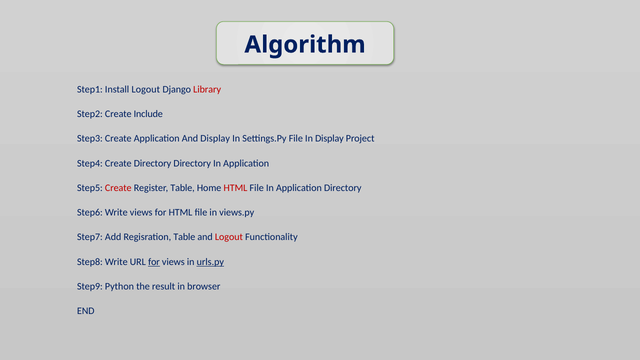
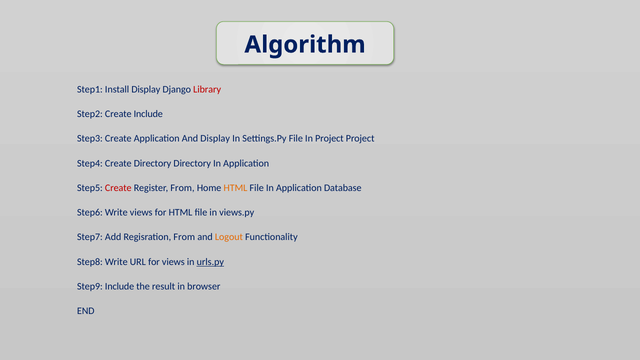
Install Logout: Logout -> Display (146, 89)
In Display: Display -> Project (329, 139)
Register Table: Table -> From (182, 188)
HTML colour: red -> orange (235, 188)
Application Directory: Directory -> Database (343, 188)
Regisration Table: Table -> From (184, 237)
Logout colour: red -> orange (229, 237)
for underline: present -> none (154, 262)
Step9 Python: Python -> Include (120, 287)
